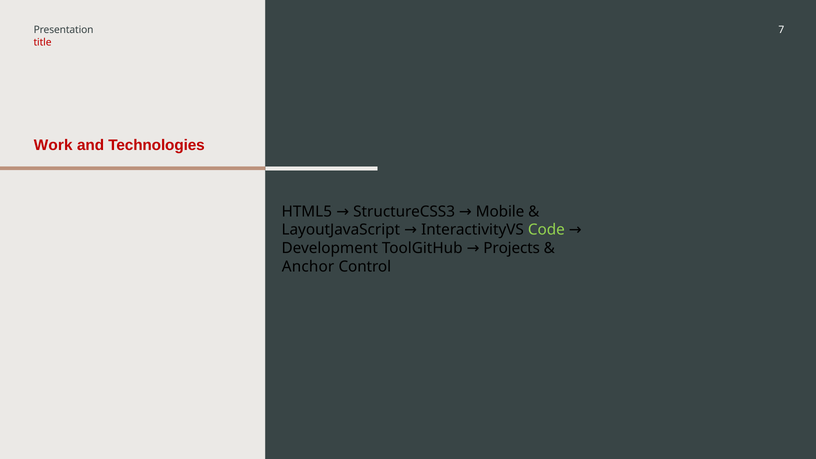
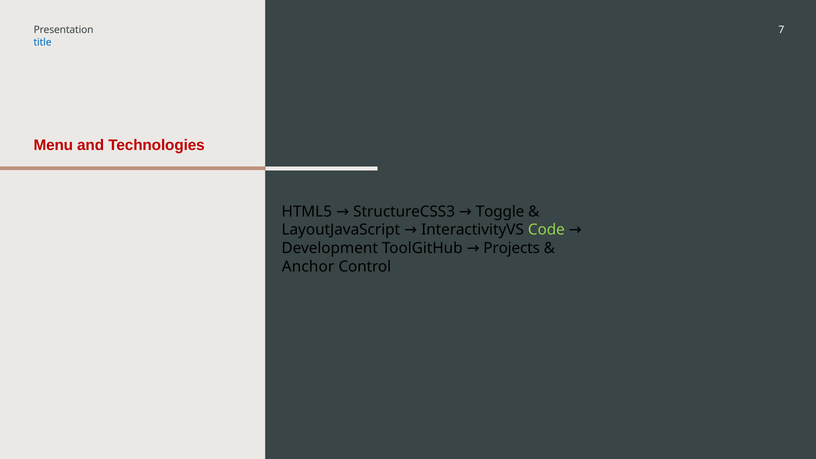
title colour: red -> blue (43, 42)
Work: Work -> Menu (53, 145)
Mobile: Mobile -> Toggle (500, 212)
